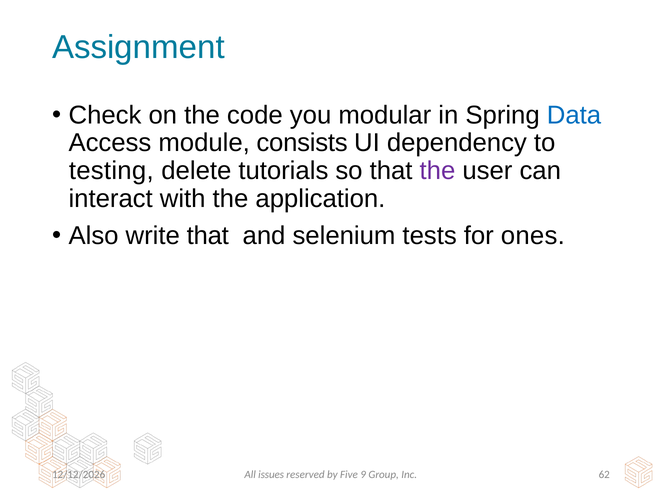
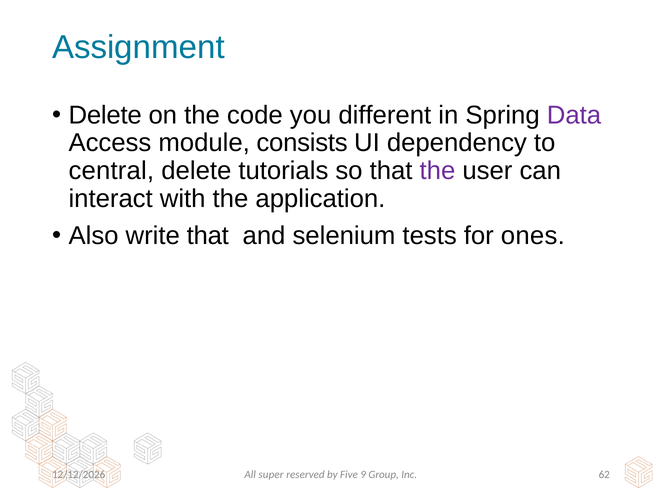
Check: Check -> Delete (105, 115)
modular: modular -> different (385, 115)
Data colour: blue -> purple (574, 115)
testing: testing -> central (111, 171)
issues: issues -> super (271, 474)
